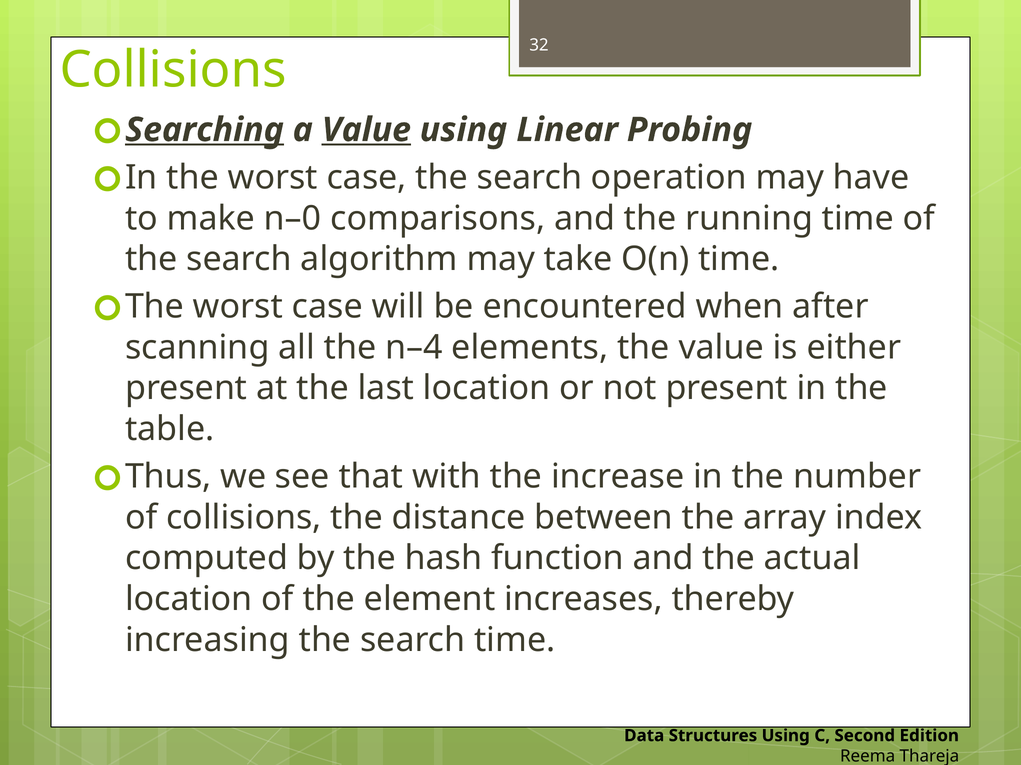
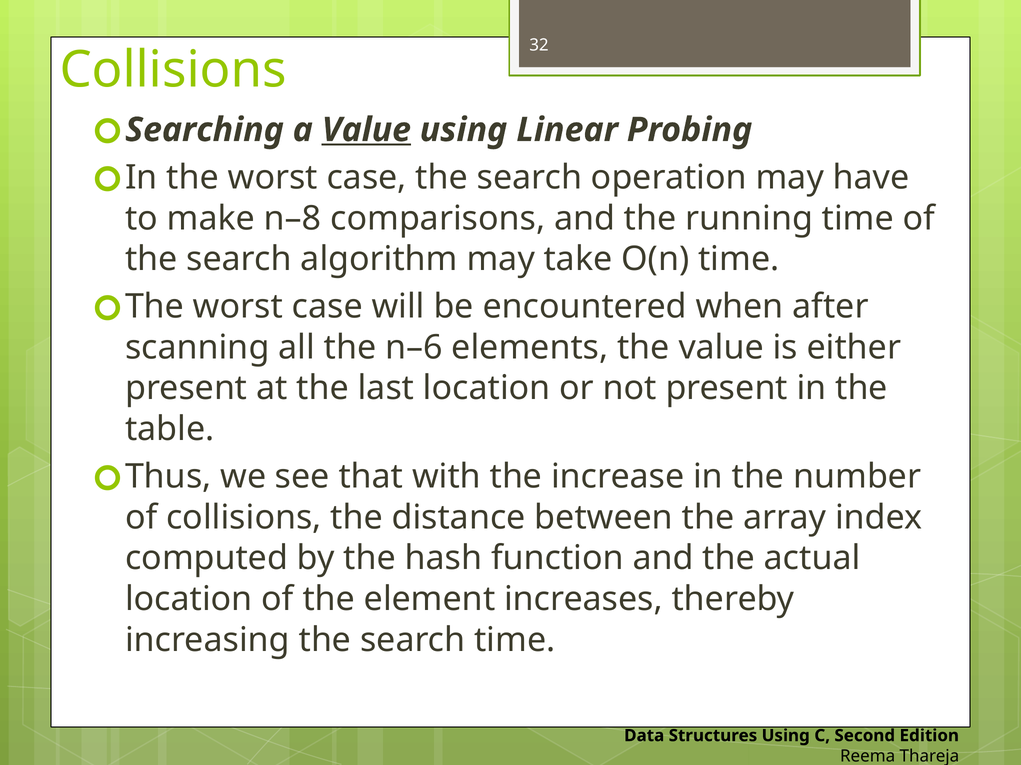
Searching underline: present -> none (205, 130)
n–0: n–0 -> n–8 (293, 218)
n–4: n–4 -> n–6 (414, 348)
